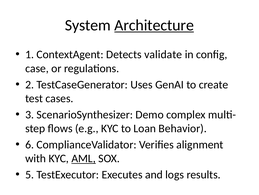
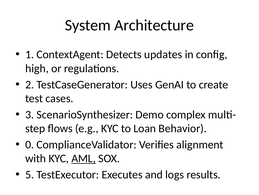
Architecture underline: present -> none (154, 25)
validate: validate -> updates (163, 54)
case: case -> high (37, 68)
6: 6 -> 0 (30, 144)
